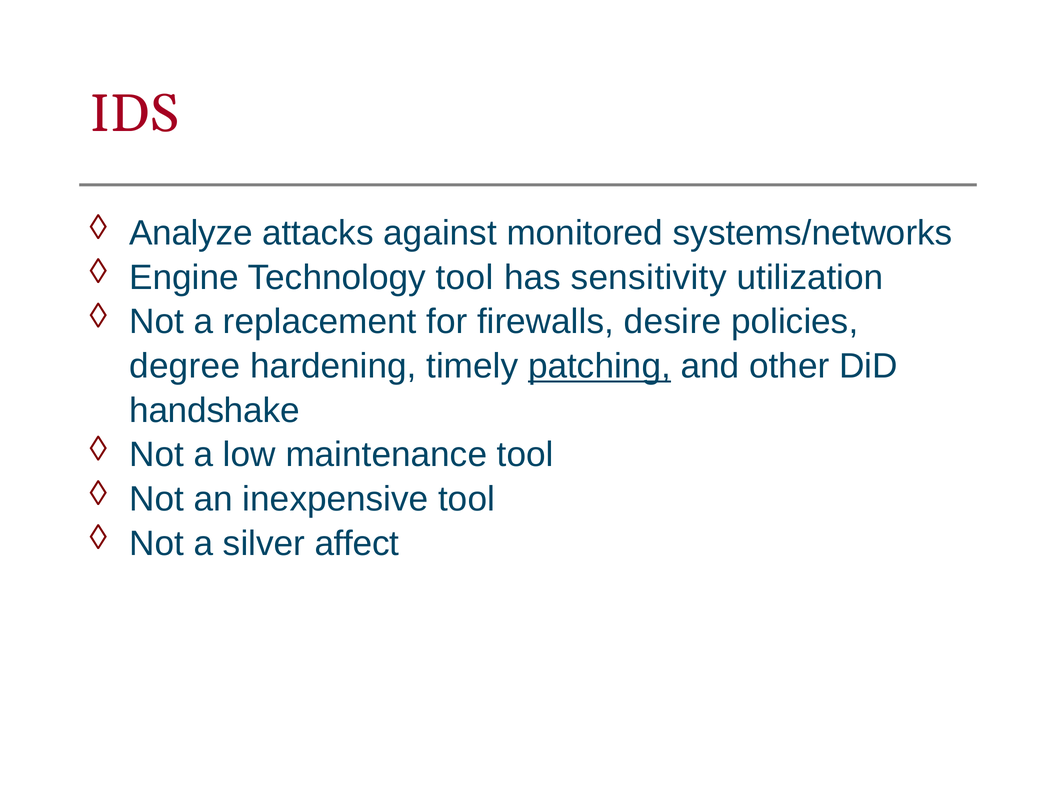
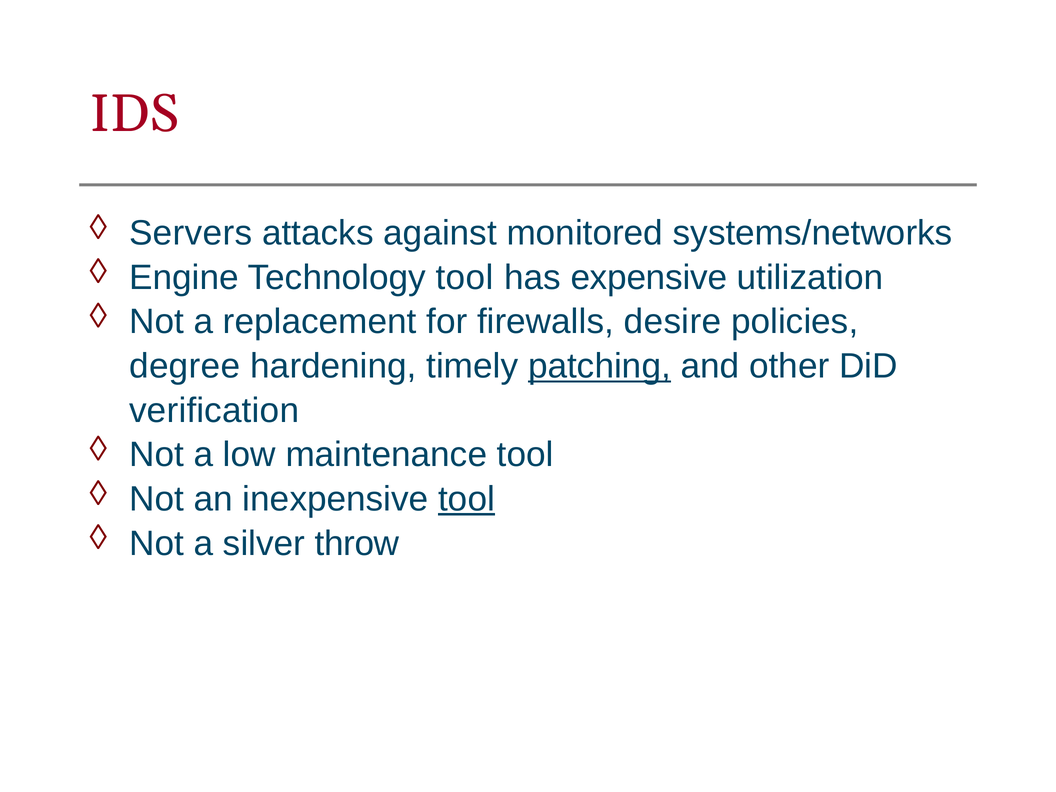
Analyze: Analyze -> Servers (191, 233)
sensitivity: sensitivity -> expensive (649, 278)
handshake: handshake -> veriﬁcation (214, 410)
tool underline: none -> present (467, 499)
affect: affect -> throw (357, 543)
